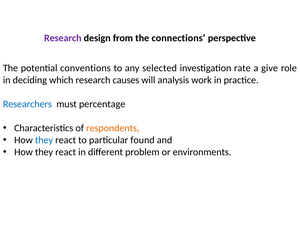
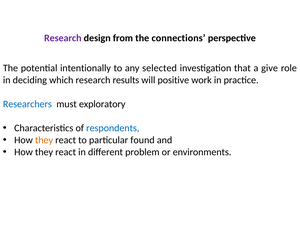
conventions: conventions -> intentionally (86, 68)
rate: rate -> that (242, 68)
causes: causes -> results (126, 80)
analysis: analysis -> positive (173, 80)
percentage: percentage -> exploratory (102, 104)
respondents colour: orange -> blue (113, 128)
they colour: blue -> orange (44, 140)
